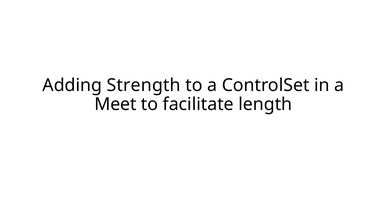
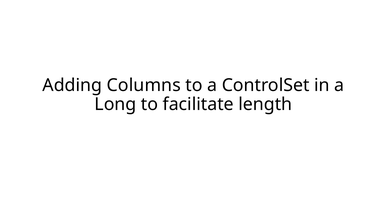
Strength: Strength -> Columns (144, 85)
Meet: Meet -> Long (115, 104)
